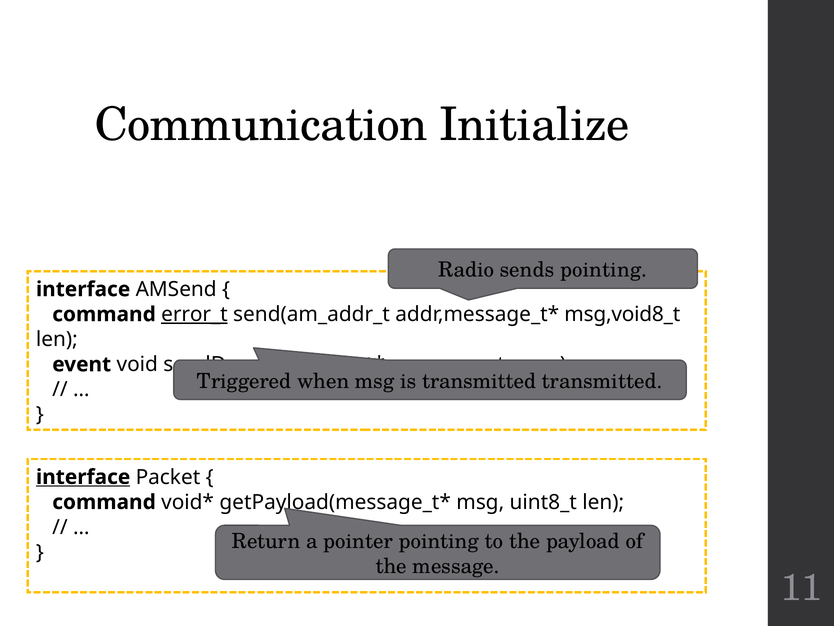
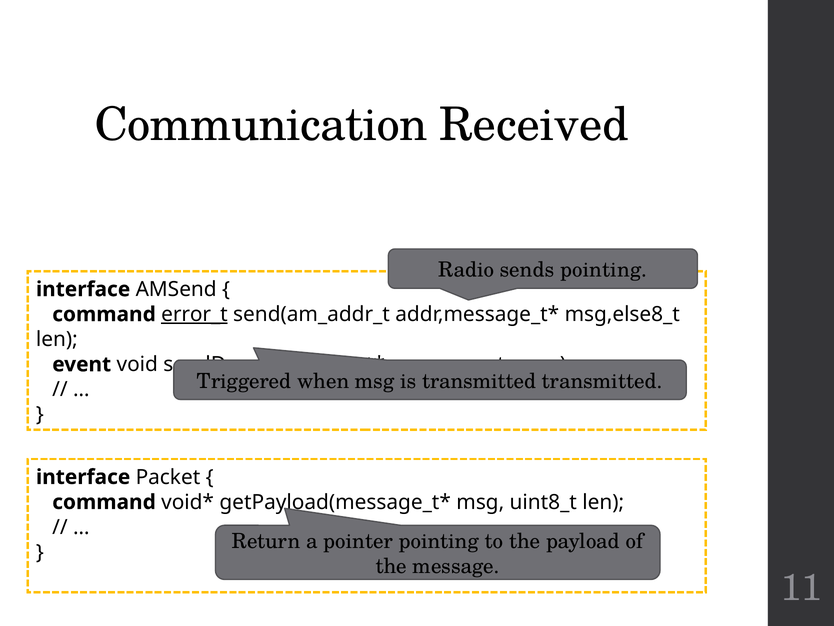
Initialize: Initialize -> Received (534, 125)
msg,void8_t: msg,void8_t -> msg,else8_t (622, 314)
interface underline: present -> none (83, 477)
